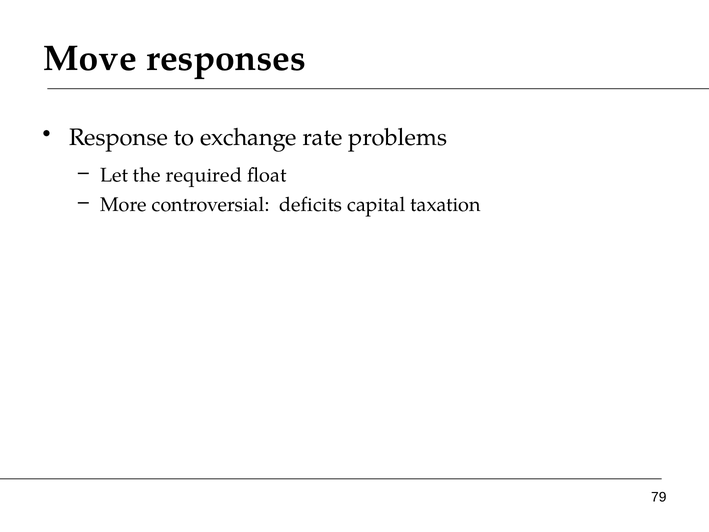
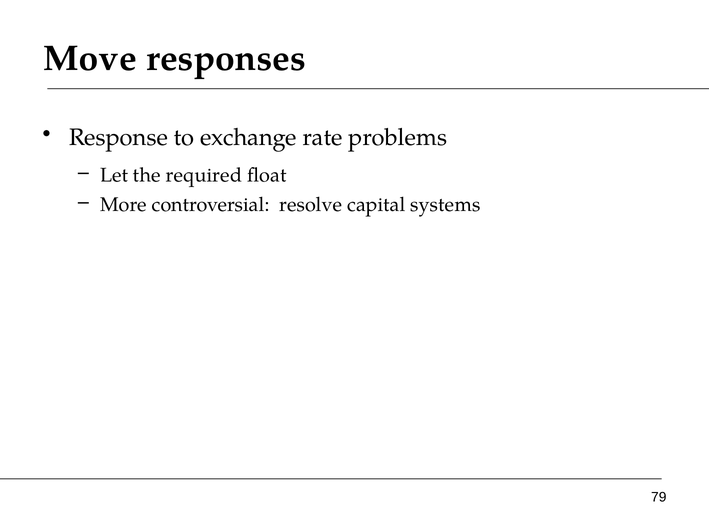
deficits: deficits -> resolve (311, 205)
taxation: taxation -> systems (445, 205)
